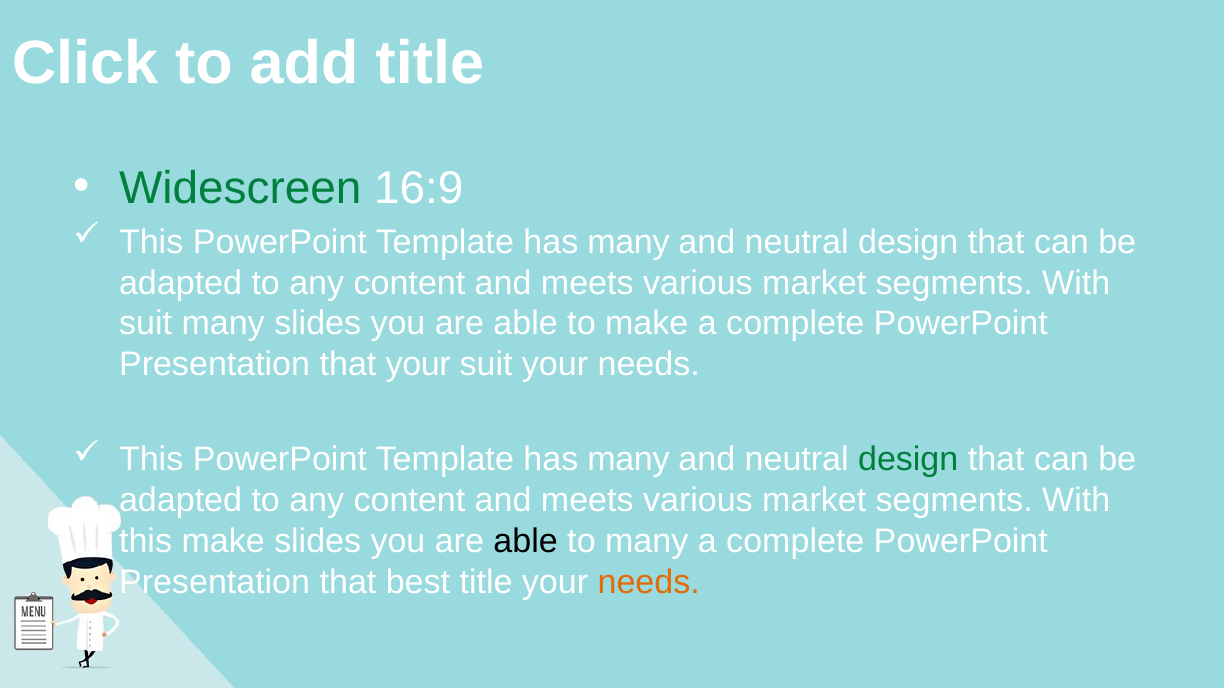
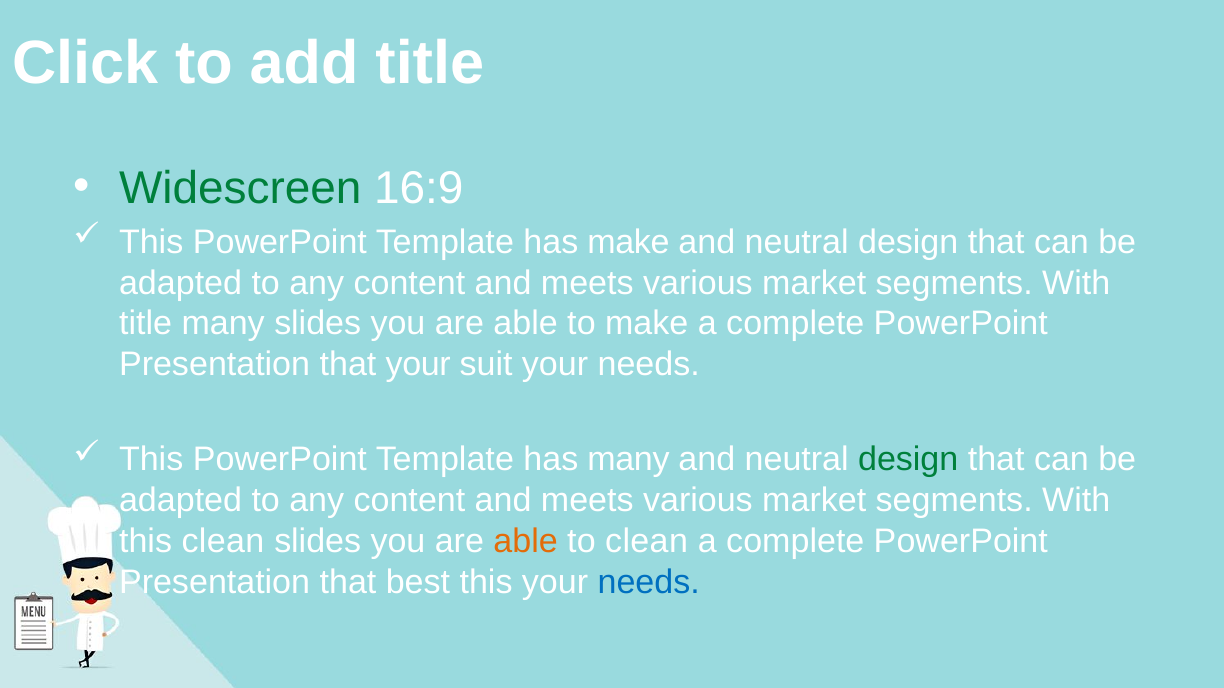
many: many -> make (628, 242)
suit: suit -> title (146, 324)
this make: make -> clean (223, 542)
able colour: black -> orange (526, 542)
to many: many -> clean (647, 542)
best title: title -> this (486, 582)
needs colour: orange -> blue (649, 582)
